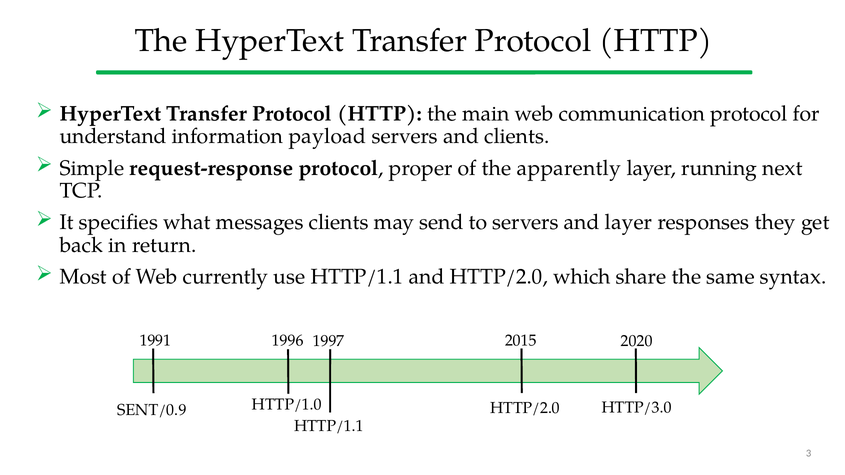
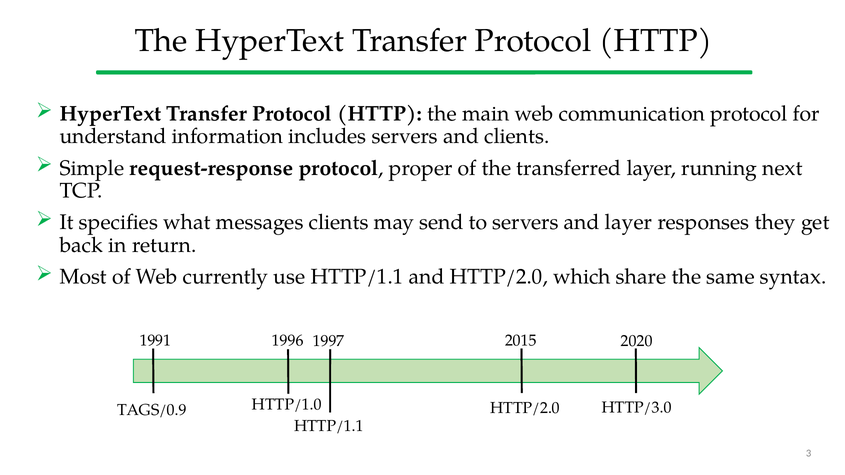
payload: payload -> includes (327, 137)
apparently: apparently -> transferred (569, 168)
SENT/0.9: SENT/0.9 -> TAGS/0.9 (152, 410)
